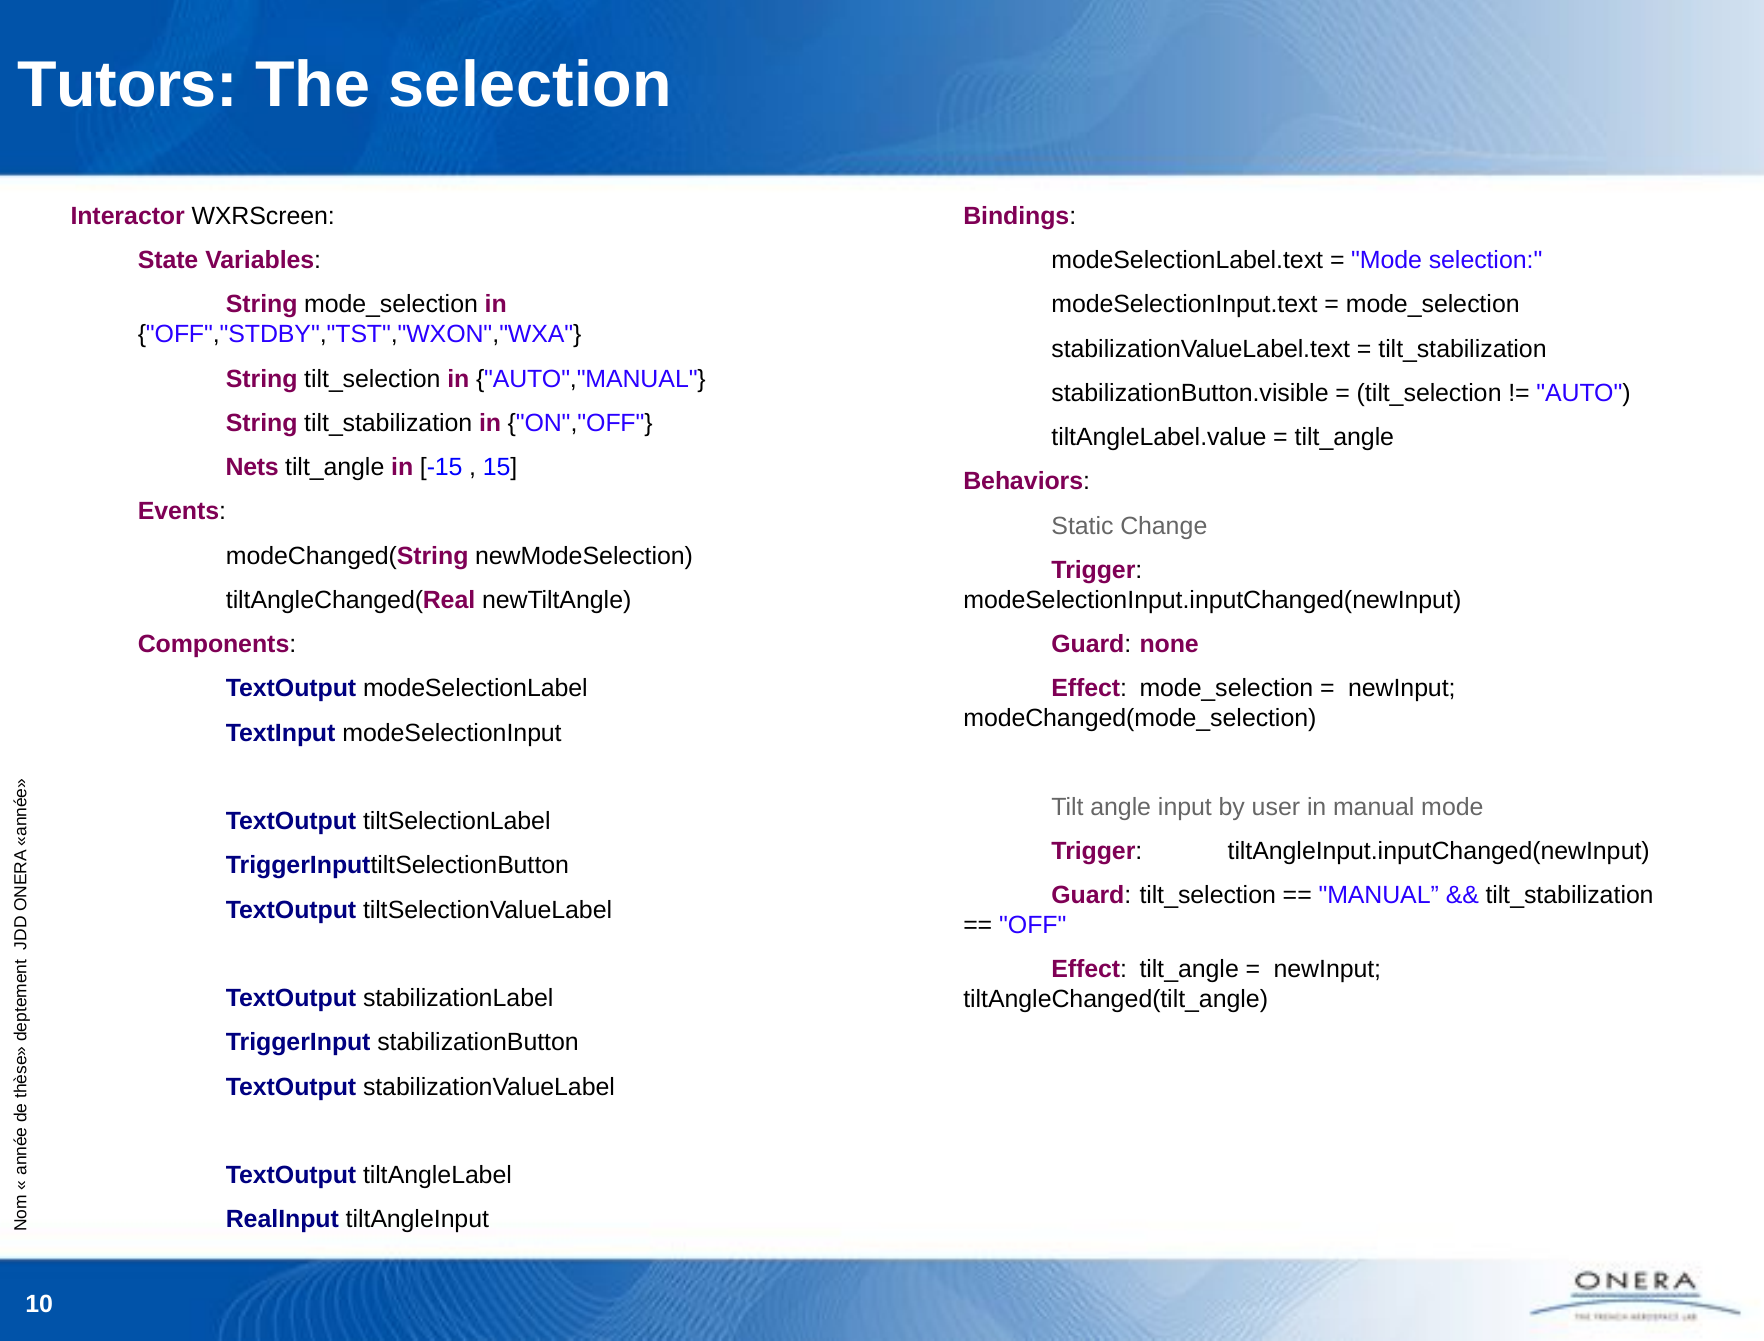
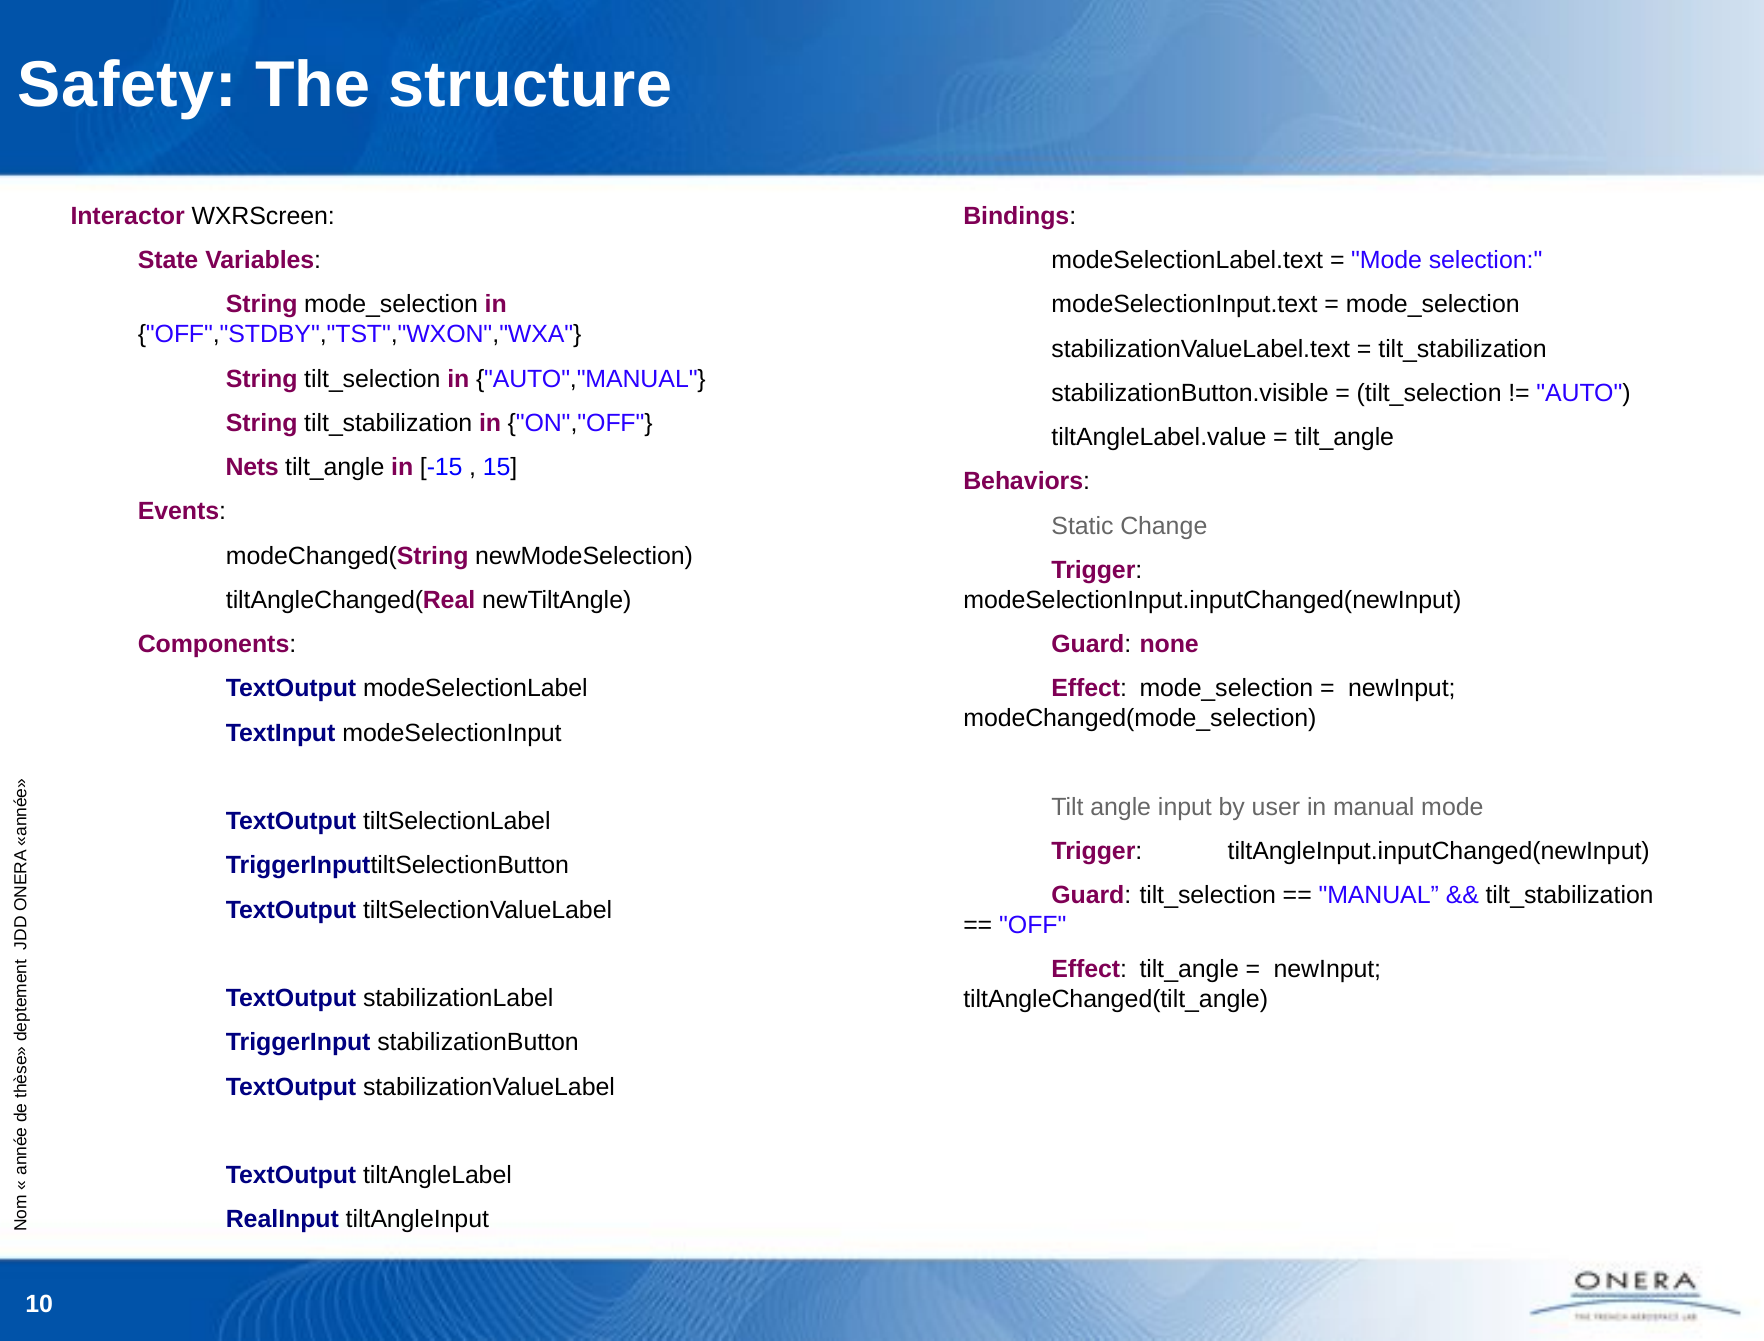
Tutors: Tutors -> Safety (127, 85)
The selection: selection -> structure (530, 85)
